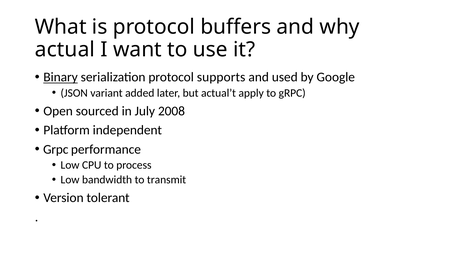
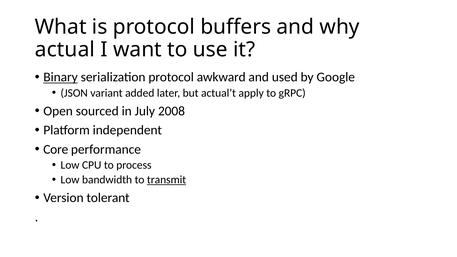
supports: supports -> awkward (221, 77)
Grpc: Grpc -> Core (56, 149)
transmit underline: none -> present (167, 180)
